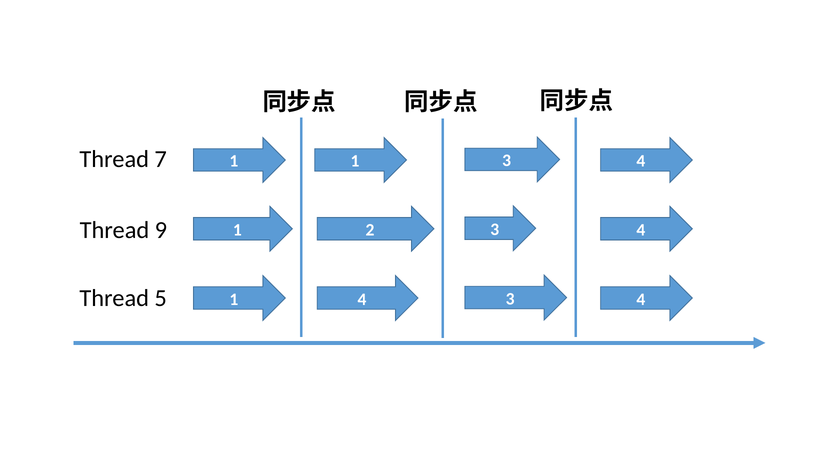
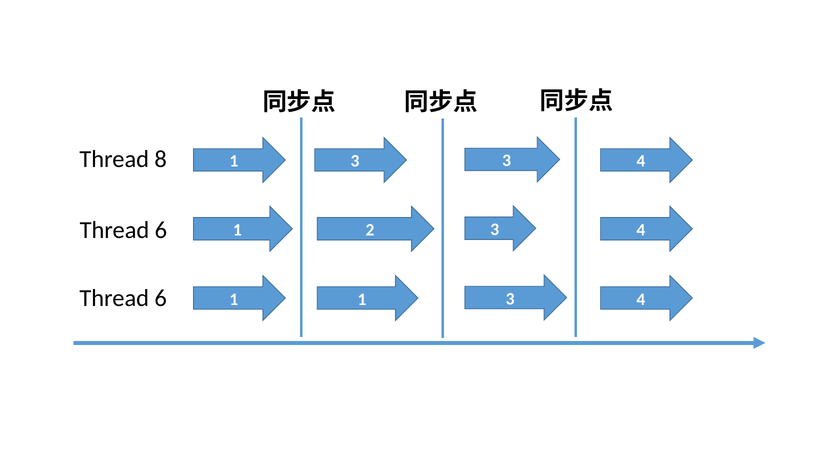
7: 7 -> 8 (161, 160)
1: 1 -> 3 (355, 161)
9: 9 -> 6 (161, 230)
5: 5 -> 6 (161, 298)
1 4: 4 -> 1 (362, 299)
